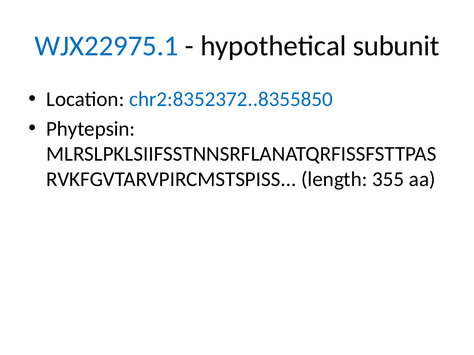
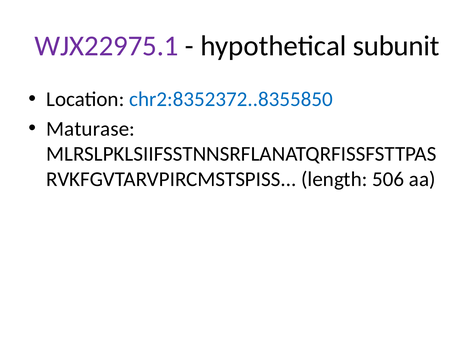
WJX22975.1 colour: blue -> purple (107, 46)
Phytepsin: Phytepsin -> Maturase (91, 129)
355: 355 -> 506 (388, 180)
